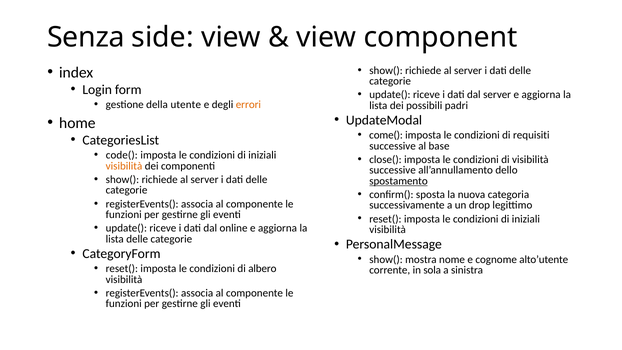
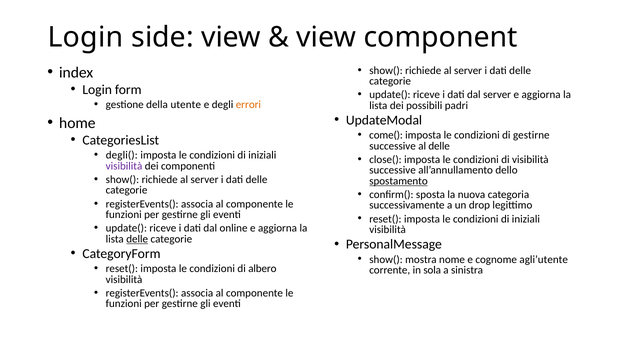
Senza: Senza -> Login (86, 37)
di requisiti: requisiti -> gestirne (531, 135)
al base: base -> delle (439, 146)
code(: code( -> degli( (122, 155)
visibilità colour: orange -> purple (124, 166)
delle underline: none -> present (137, 239)
alto’utente: alto’utente -> agli’utente (544, 259)
